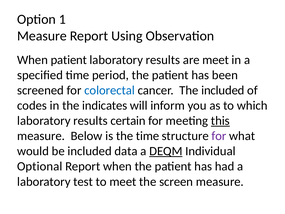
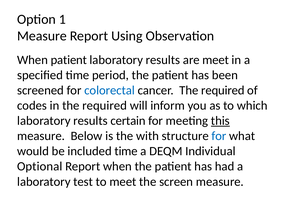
cancer The included: included -> required (223, 90)
in the indicates: indicates -> required (105, 105)
the time: time -> with (148, 136)
for colour: purple -> blue (219, 136)
included data: data -> time (126, 151)
DEQM underline: present -> none (166, 151)
